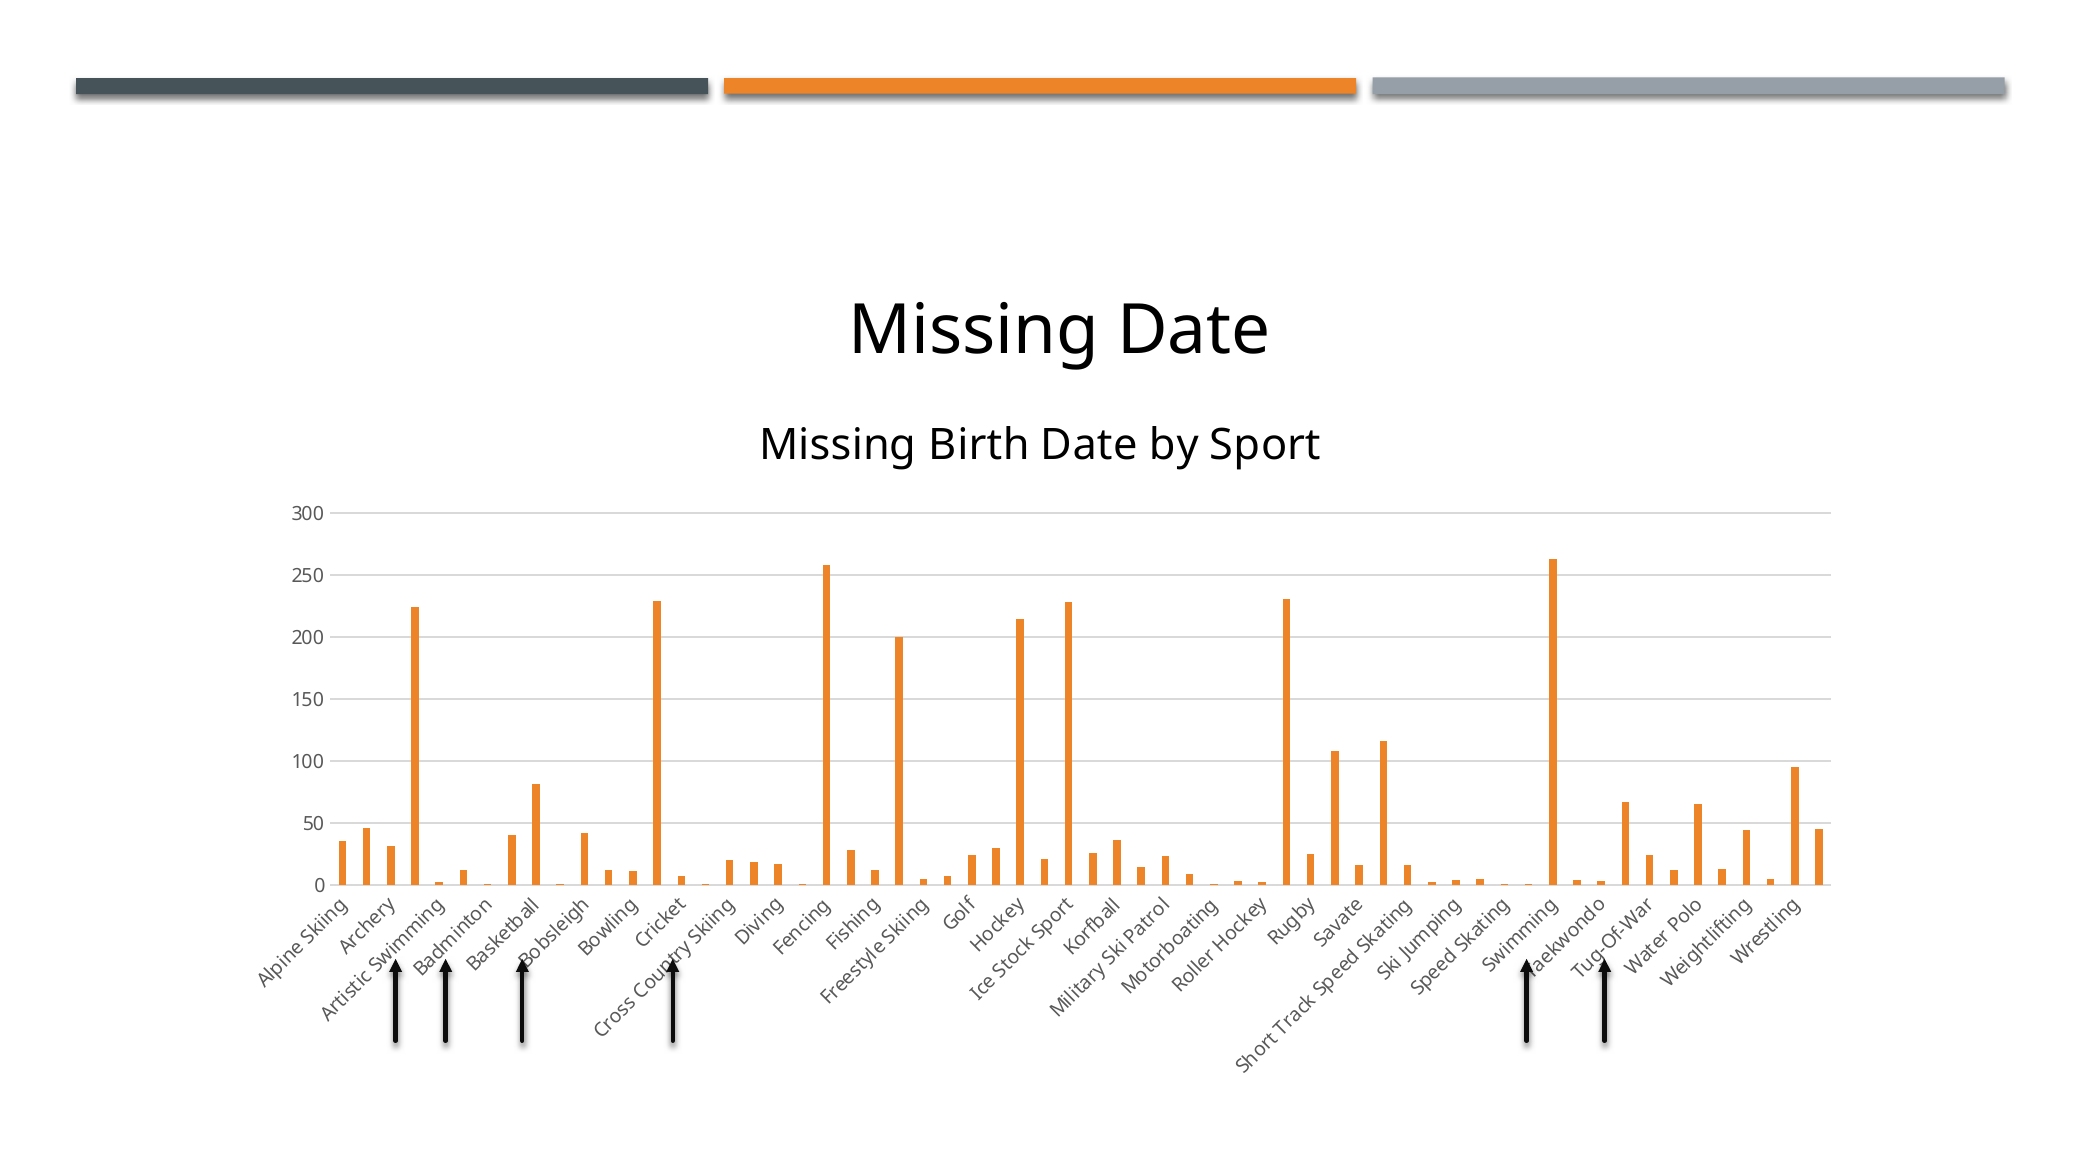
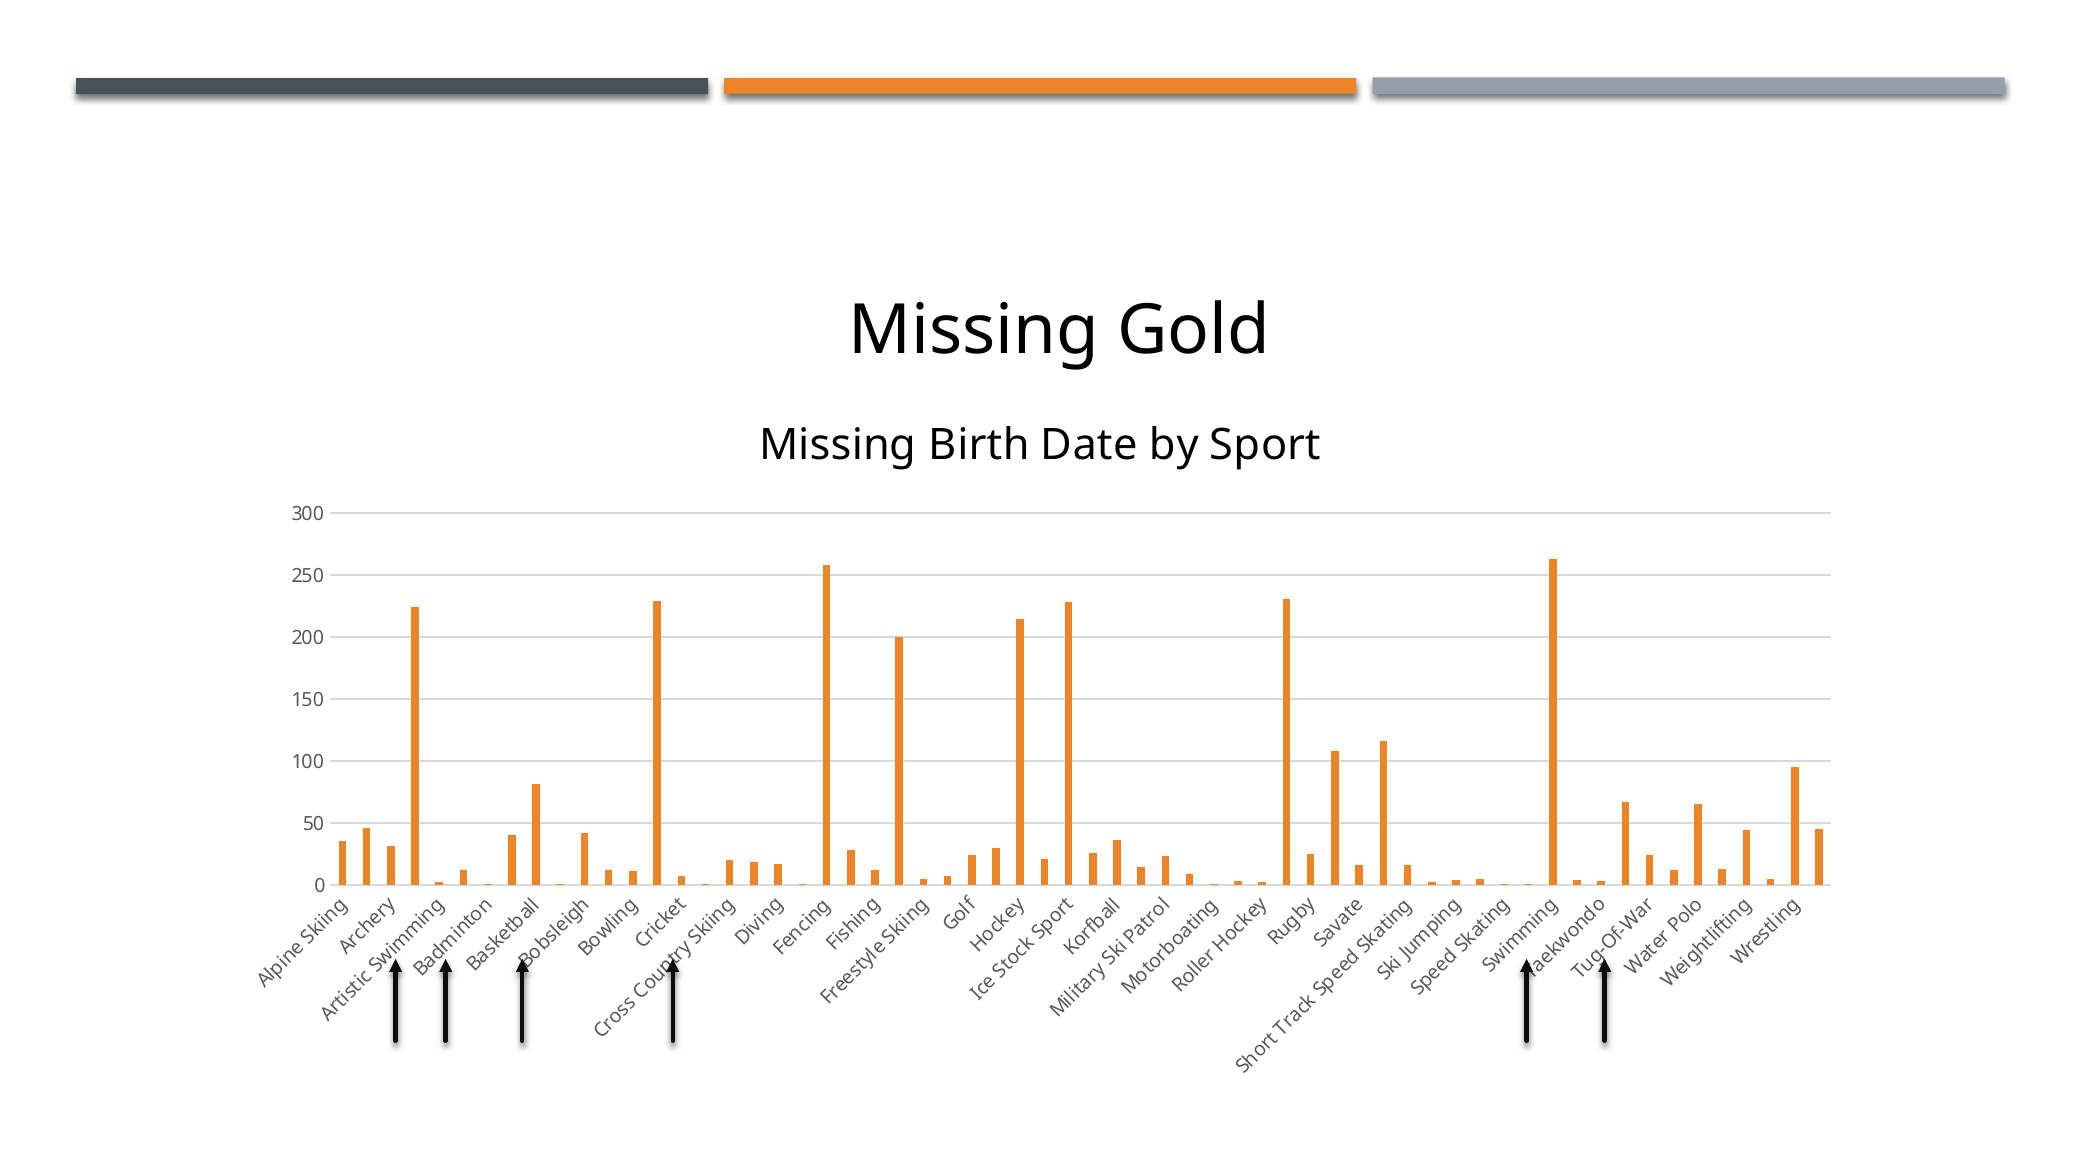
Missing Date: Date -> Gold (1194, 330)
